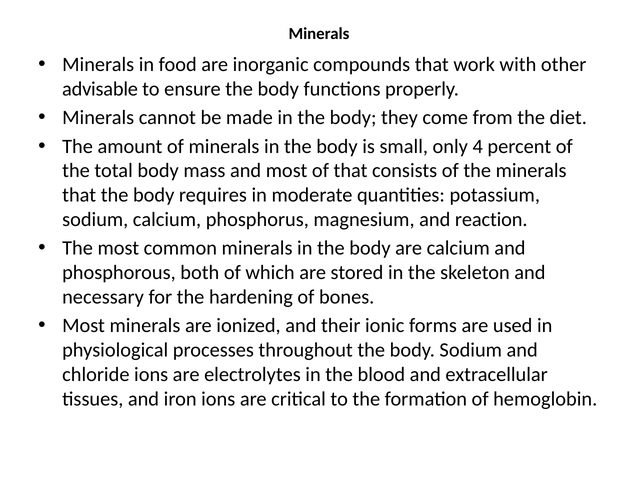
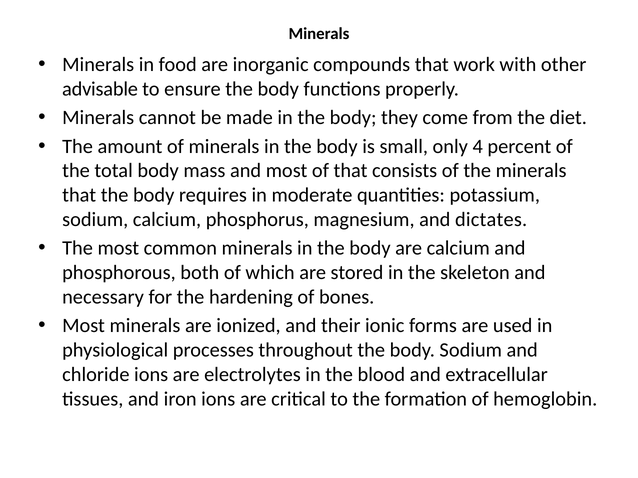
reaction: reaction -> dictates (491, 220)
